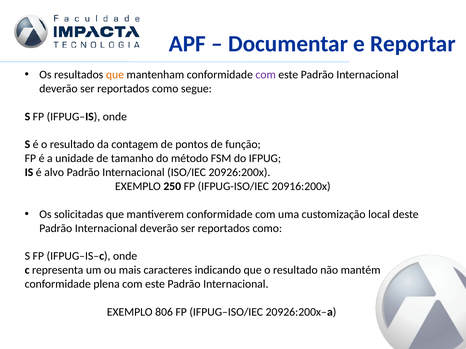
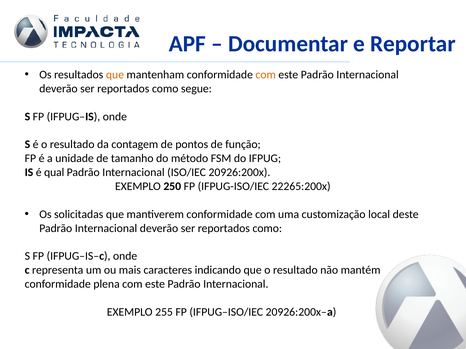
com colour: purple -> orange (266, 75)
alvo: alvo -> qual (54, 173)
20916:200x: 20916:200x -> 22265:200x (301, 187)
806: 806 -> 255 (164, 312)
